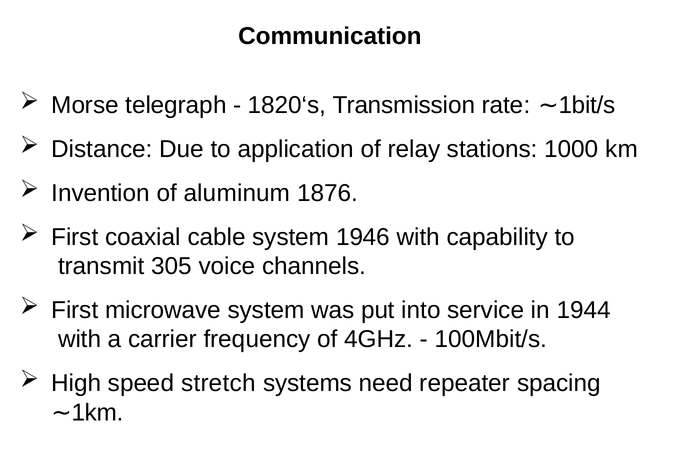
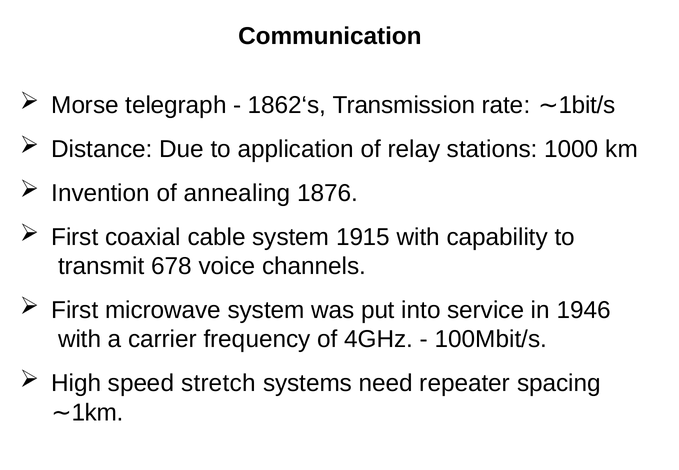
1820‘s: 1820‘s -> 1862‘s (287, 105)
aluminum: aluminum -> annealing (237, 193)
1946: 1946 -> 1915 (363, 237)
305: 305 -> 678 (172, 266)
1944: 1944 -> 1946 (584, 310)
